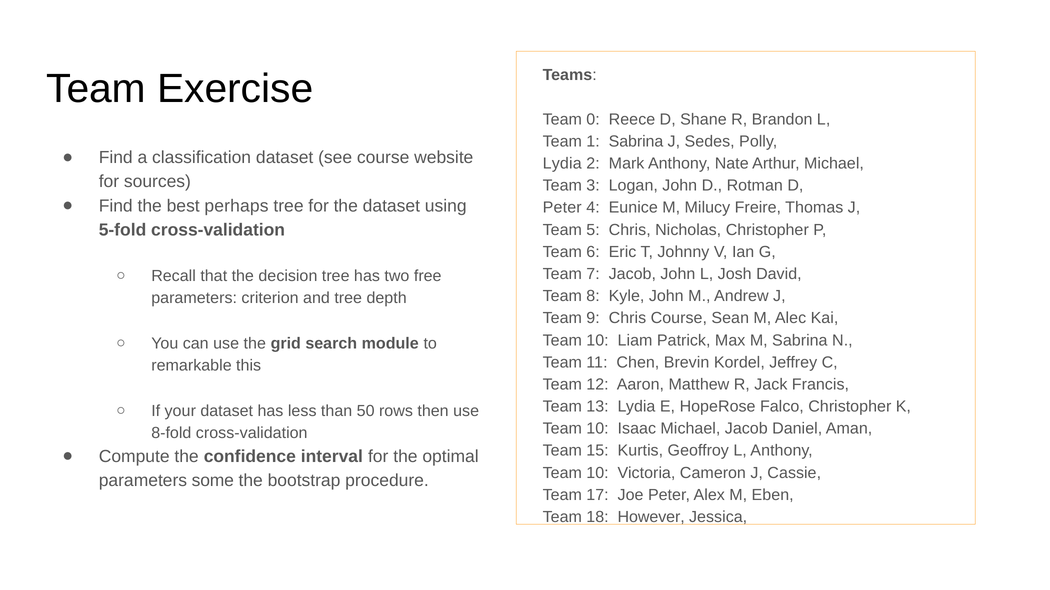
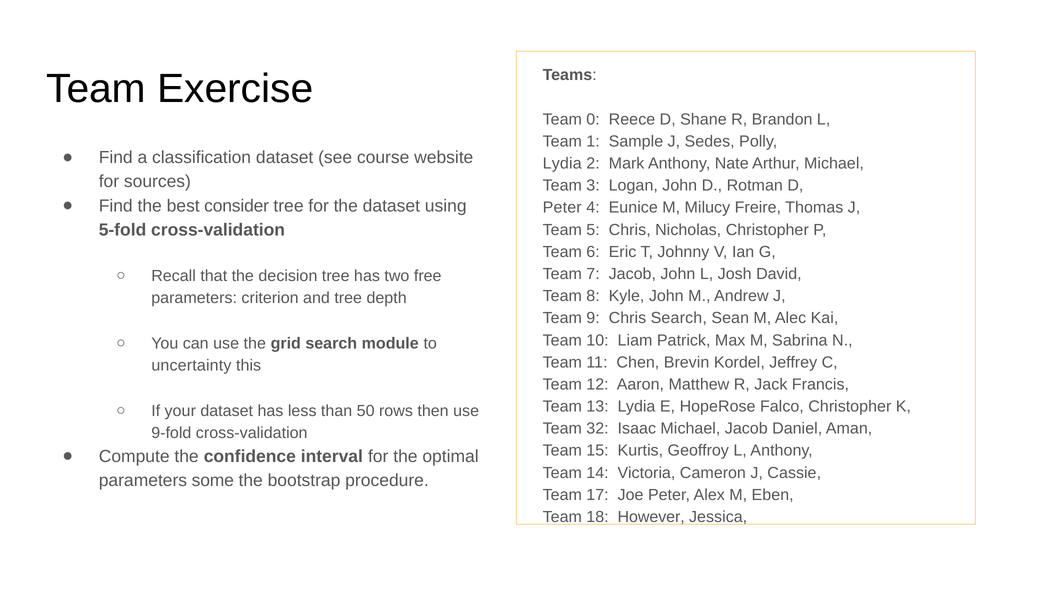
1 Sabrina: Sabrina -> Sample (636, 142)
perhaps: perhaps -> consider (237, 206)
Chris Course: Course -> Search (679, 318)
remarkable: remarkable -> uncertainty (191, 366)
10: 10 -> 32 (597, 429)
8-fold: 8-fold -> 9-fold (171, 434)
10: 10 -> 14 (597, 473)
